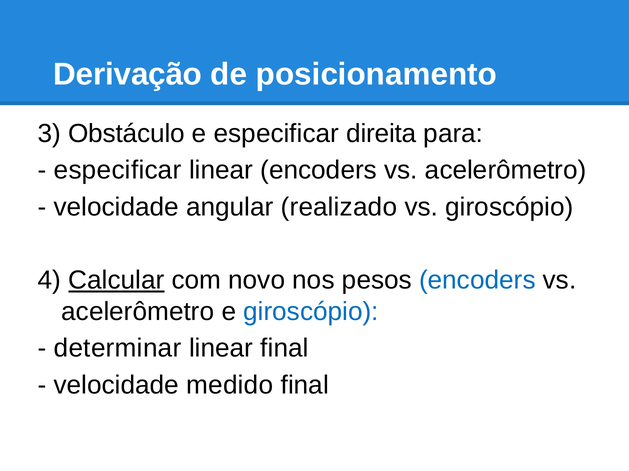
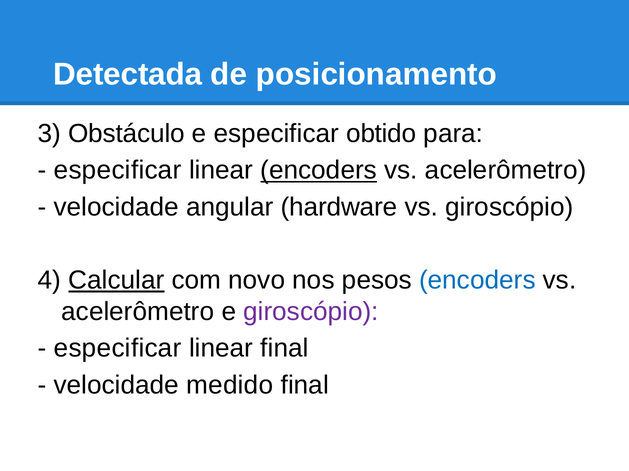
Derivação: Derivação -> Detectada (128, 75)
direita: direita -> obtido (381, 134)
encoders underline: none -> present (319, 171)
realizado: realizado -> hardware (339, 207)
giroscópio colour: blue -> purple (311, 312)
determinar: determinar -> especificar (118, 349)
